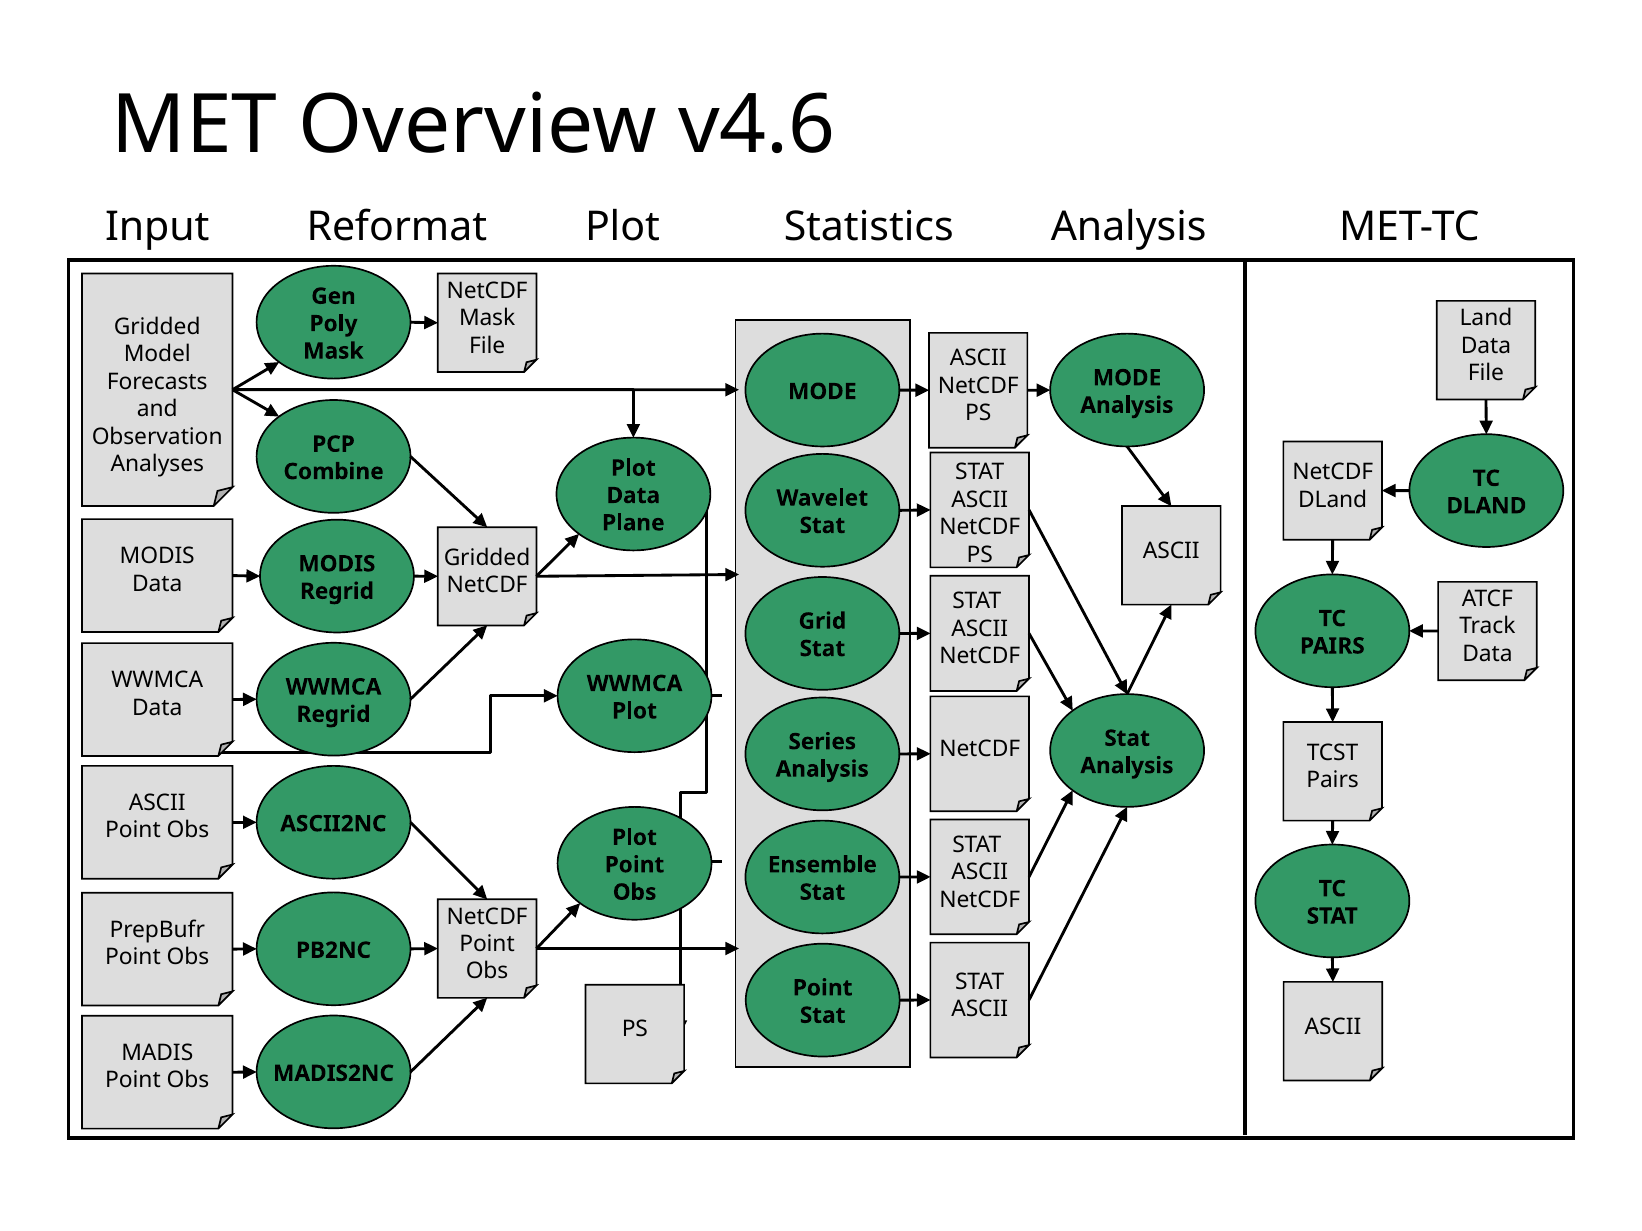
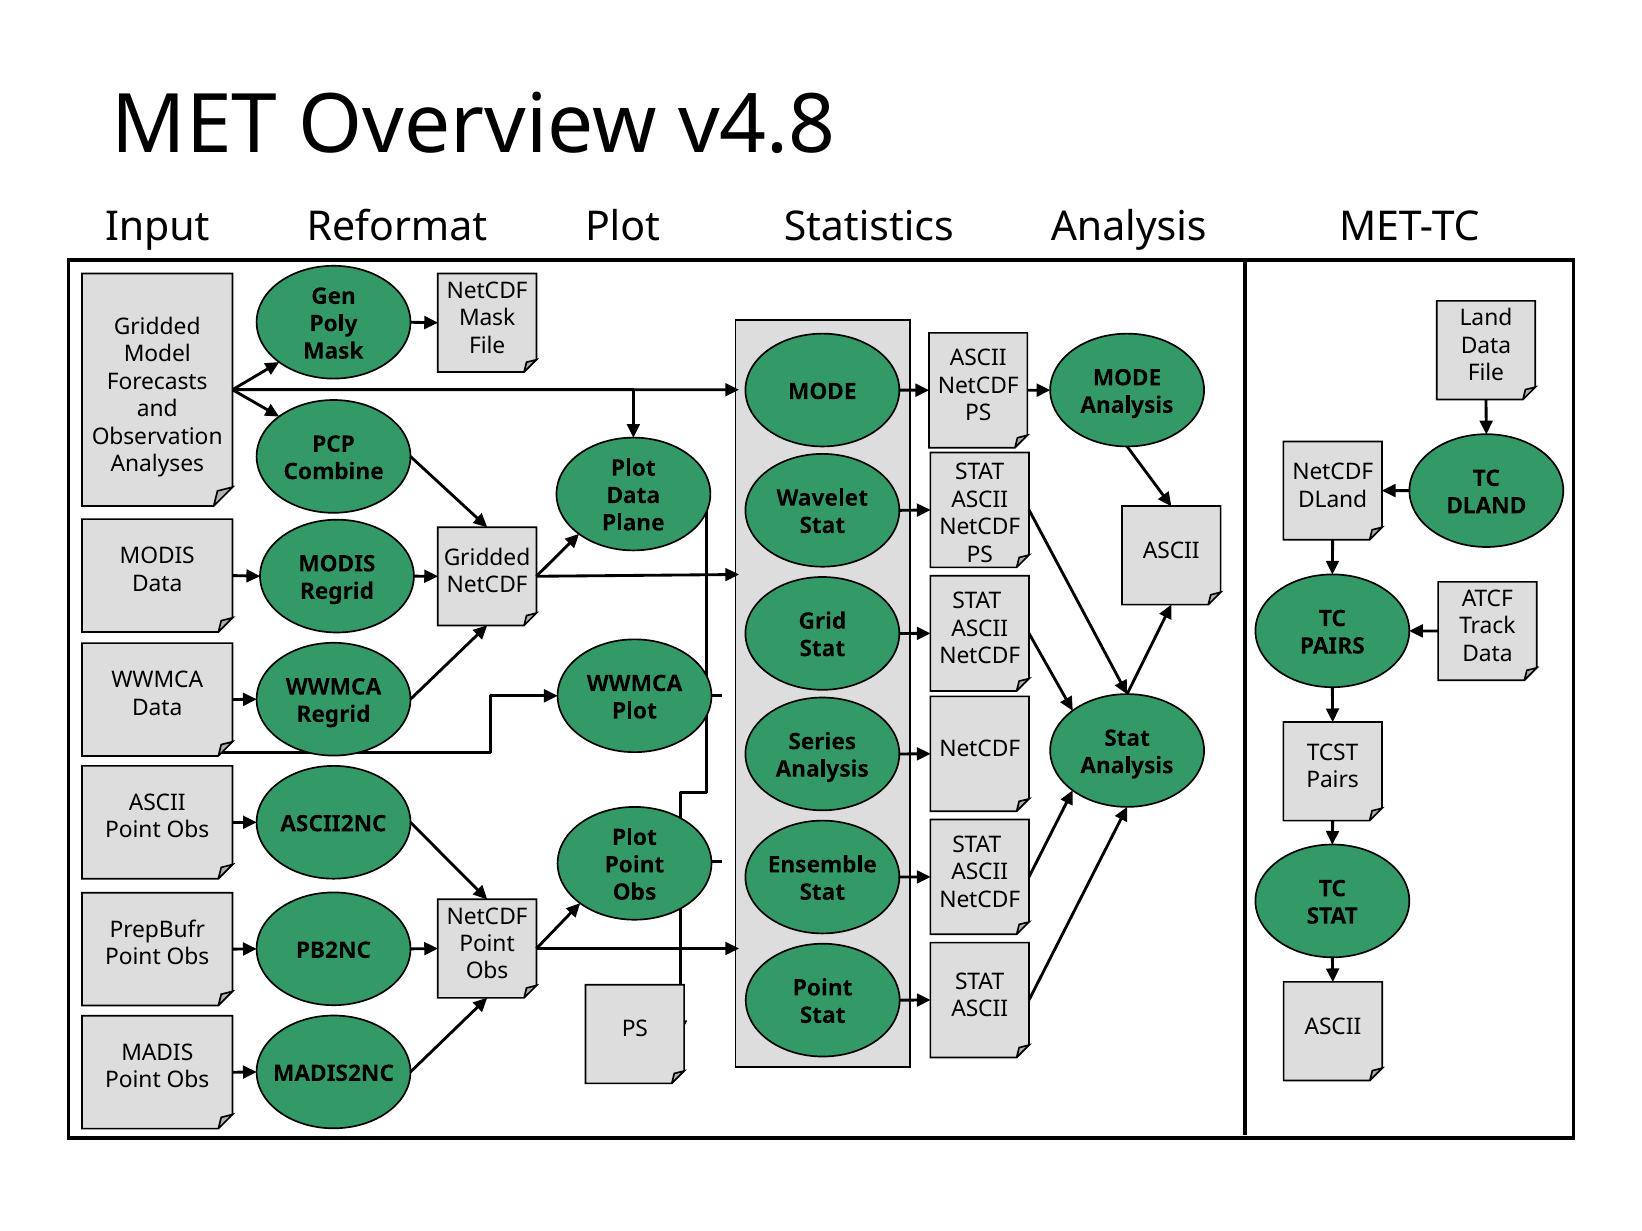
v4.6: v4.6 -> v4.8 (757, 126)
